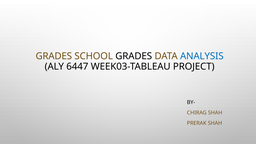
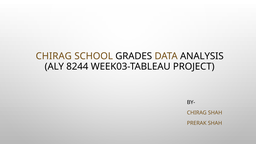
GRADES: GRADES -> CHIRAG (54, 56)
ANALYSIS colour: blue -> black (202, 56)
6447: 6447 -> 8244 (77, 66)
